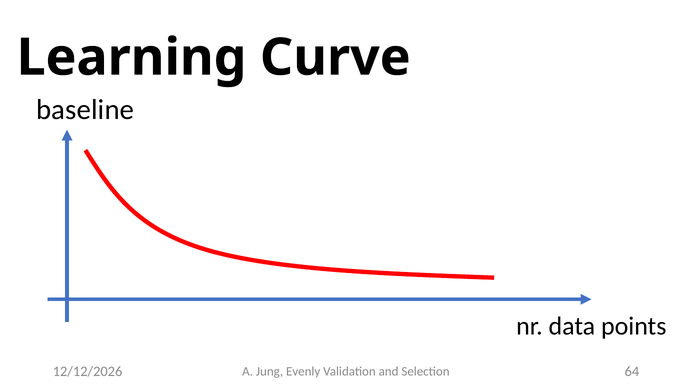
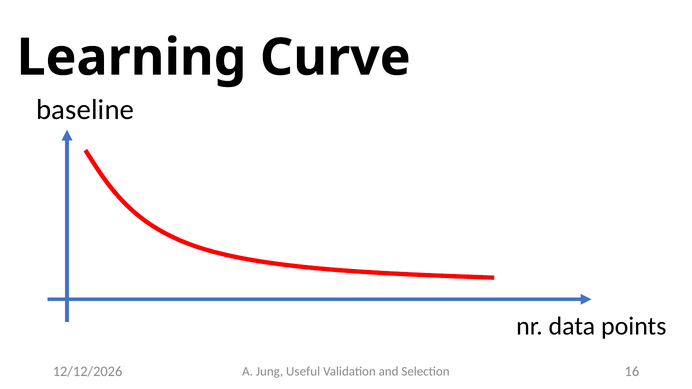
Evenly: Evenly -> Useful (303, 372)
64: 64 -> 16 (632, 372)
